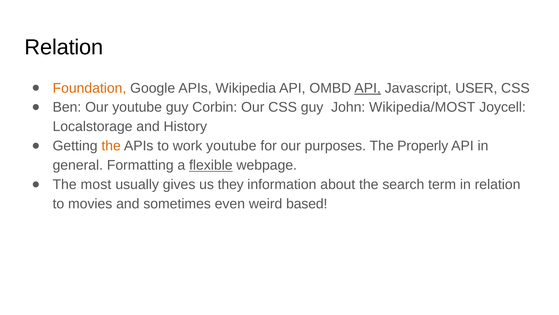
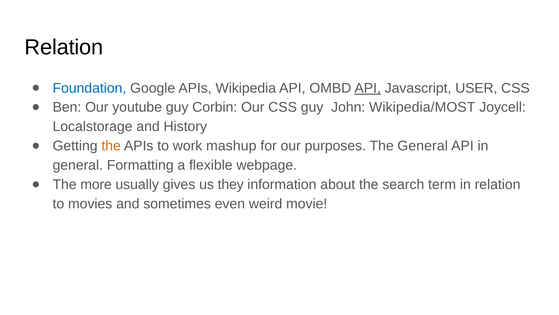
Foundation colour: orange -> blue (89, 88)
work youtube: youtube -> mashup (231, 146)
The Properly: Properly -> General (423, 146)
flexible underline: present -> none (211, 165)
most: most -> more (96, 184)
based: based -> movie (307, 204)
